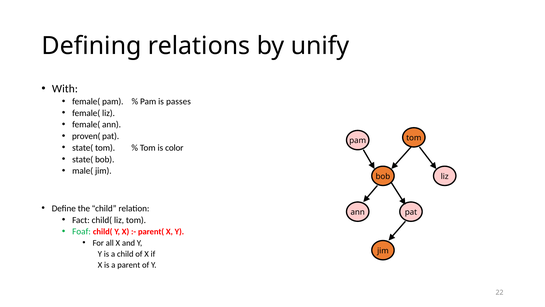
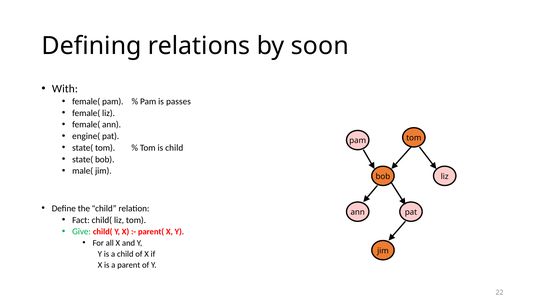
unify: unify -> soon (320, 46)
proven(: proven( -> engine( (86, 136)
is color: color -> child (174, 148)
Foaf: Foaf -> Give (82, 231)
